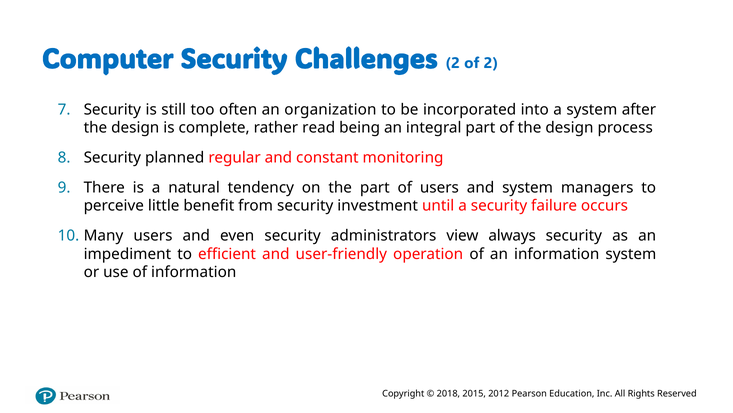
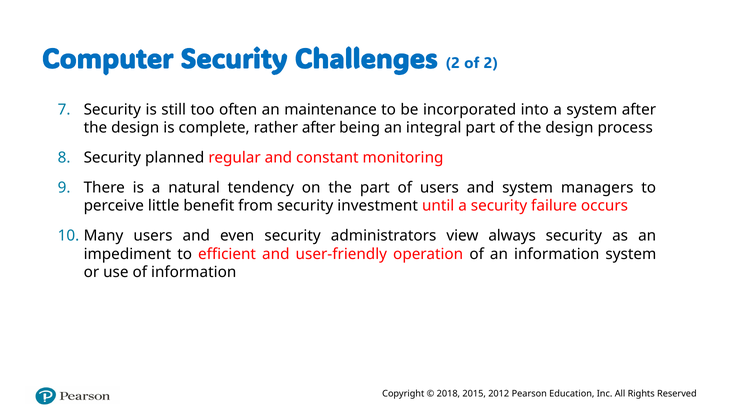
organization: organization -> maintenance (331, 109)
rather read: read -> after (319, 128)
